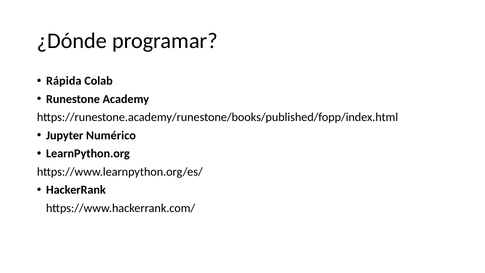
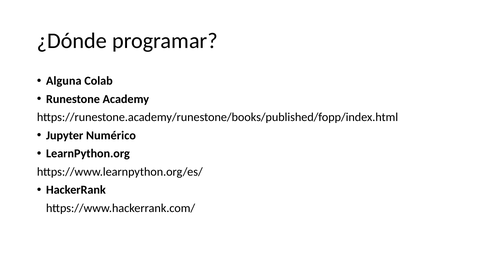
Rápida: Rápida -> Alguna (64, 81)
